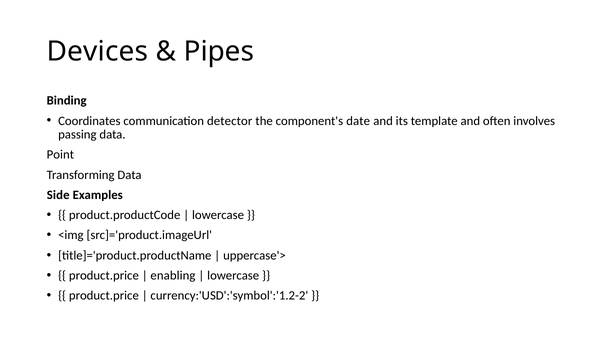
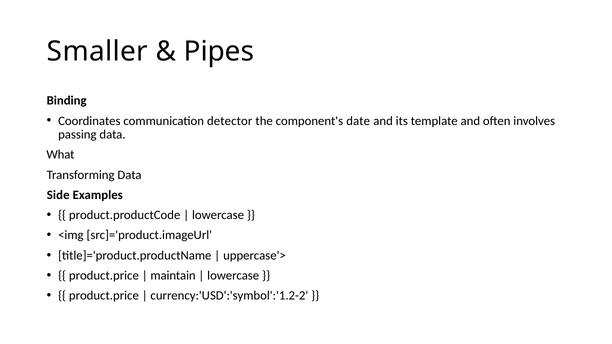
Devices: Devices -> Smaller (97, 51)
Point: Point -> What (60, 155)
enabling: enabling -> maintain (173, 276)
